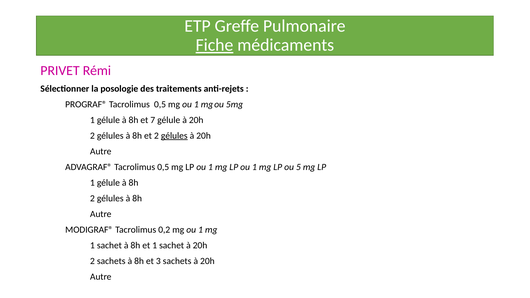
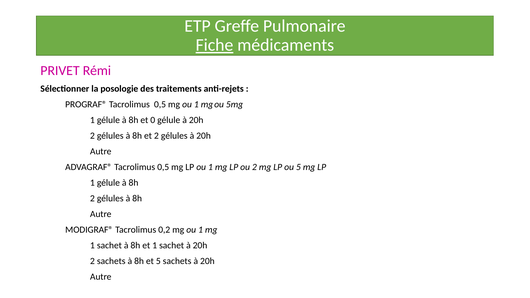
7: 7 -> 0 (153, 120)
gélules underline: present -> none (174, 136)
1: 1 -> 2 (254, 167)
et 3: 3 -> 5 (158, 261)
